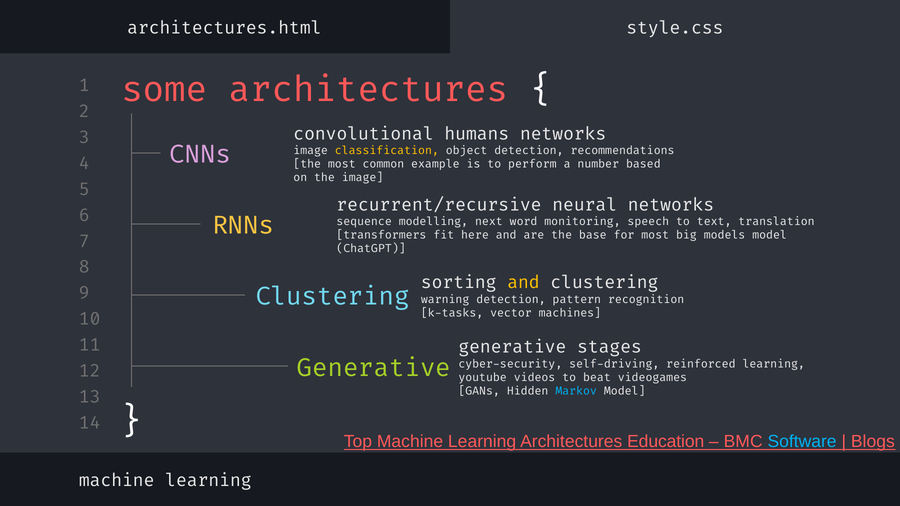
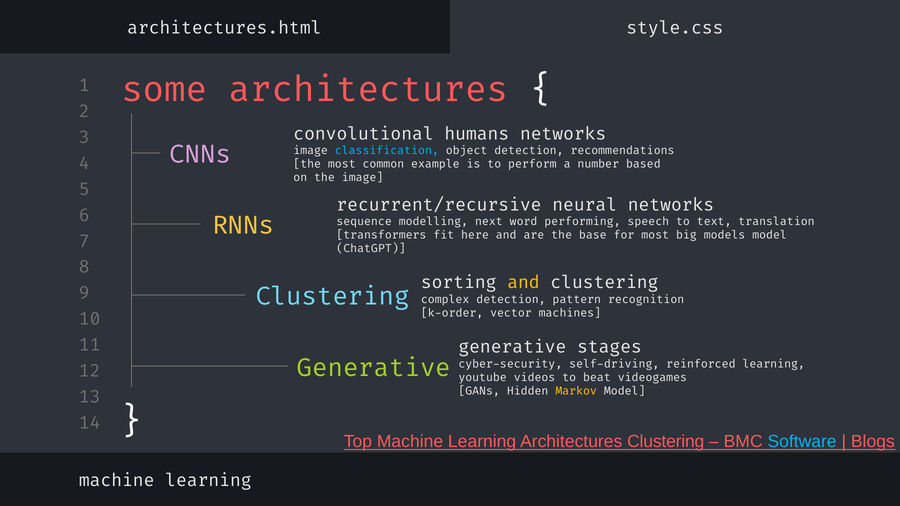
classification colour: yellow -> light blue (387, 151)
monitoring: monitoring -> performing (582, 222)
warning: warning -> complex (445, 300)
k-tasks: k-tasks -> k-order (452, 313)
Markov colour: light blue -> yellow (576, 391)
Architectures Education: Education -> Clustering (666, 442)
